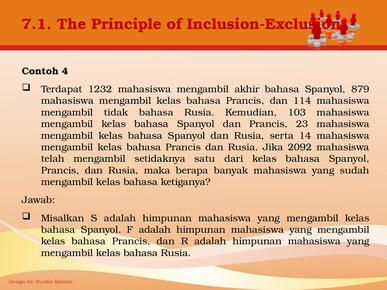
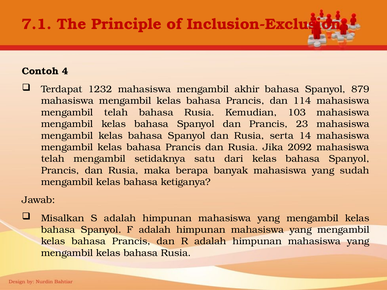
mengambil tidak: tidak -> telah (116, 112)
